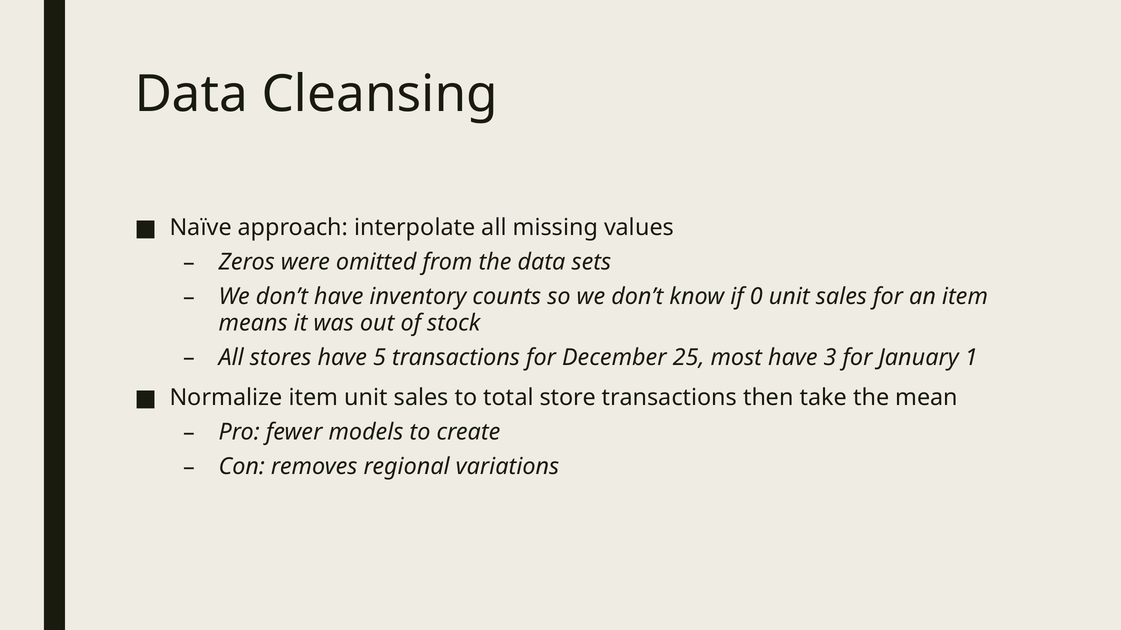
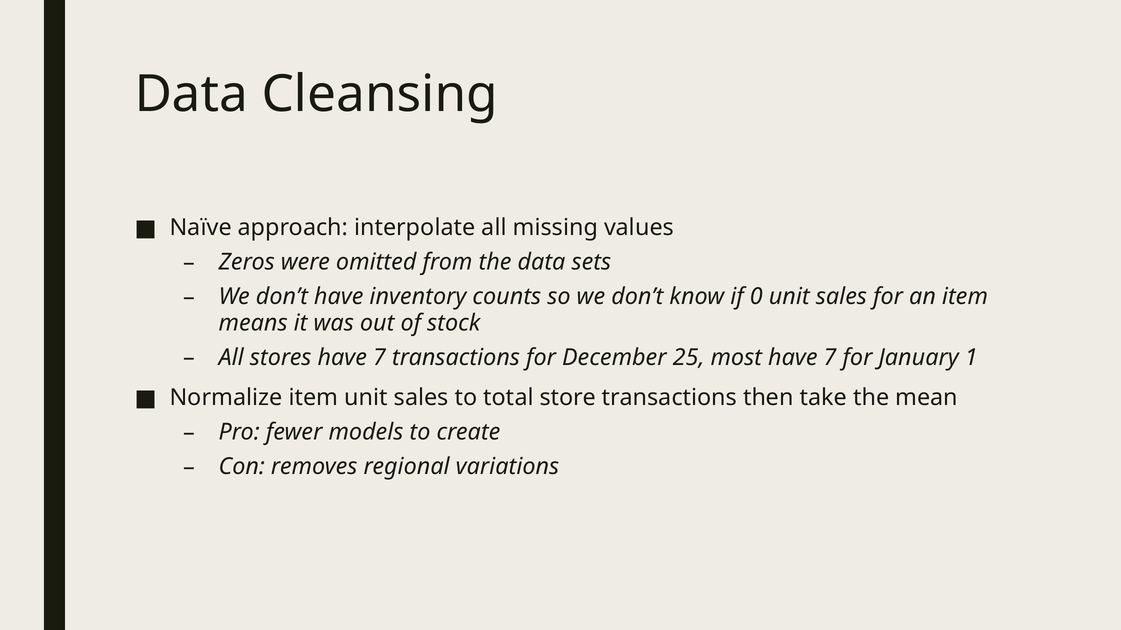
stores have 5: 5 -> 7 (379, 358)
most have 3: 3 -> 7 (830, 358)
